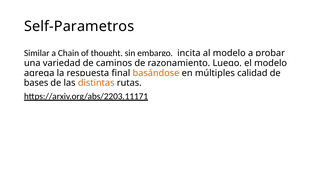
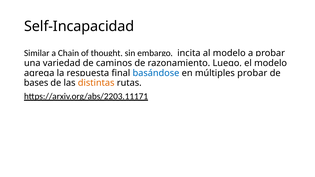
Self-Parametros: Self-Parametros -> Self-Incapacidad (79, 26)
basándose colour: orange -> blue (156, 73)
múltiples calidad: calidad -> probar (252, 73)
